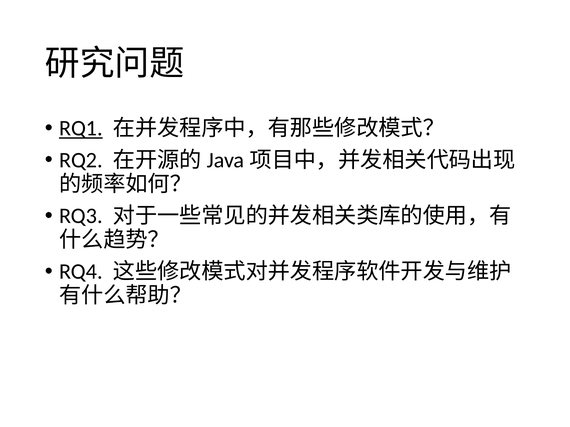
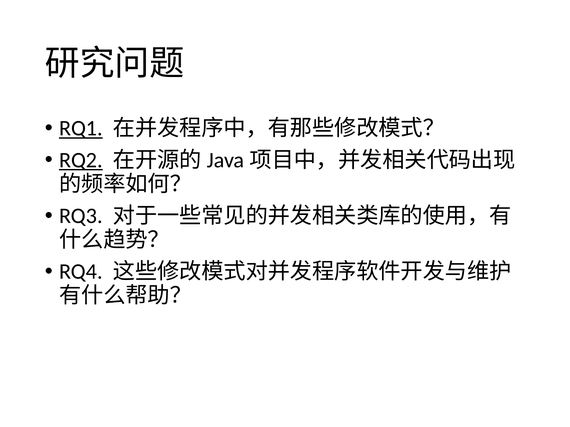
RQ2 underline: none -> present (81, 160)
